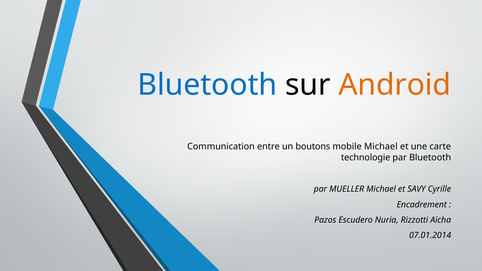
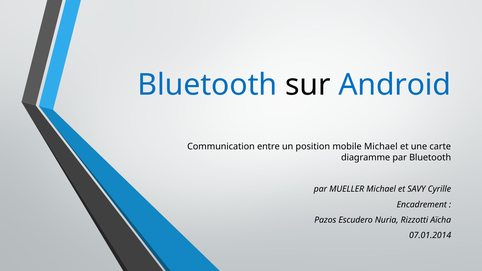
Android colour: orange -> blue (395, 85)
boutons: boutons -> position (313, 147)
technologie: technologie -> diagramme (366, 158)
